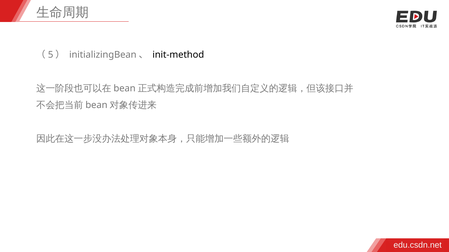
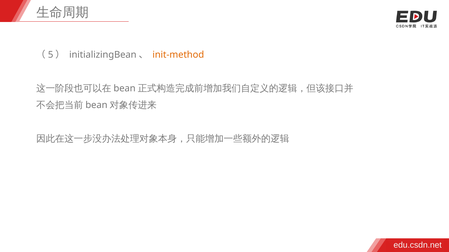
init-method colour: black -> orange (178, 55)
